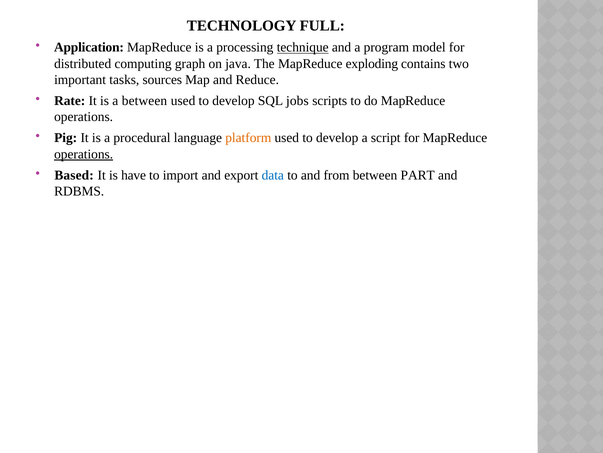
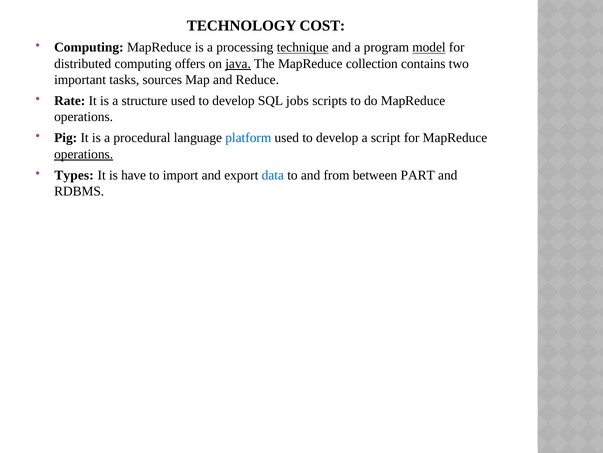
FULL: FULL -> COST (322, 26)
Application: Application -> Computing (89, 47)
model underline: none -> present (429, 47)
graph: graph -> offers (190, 64)
java underline: none -> present (238, 64)
exploding: exploding -> collection (372, 64)
a between: between -> structure (145, 101)
platform colour: orange -> blue (248, 138)
Based: Based -> Types (74, 175)
